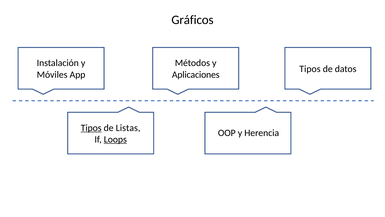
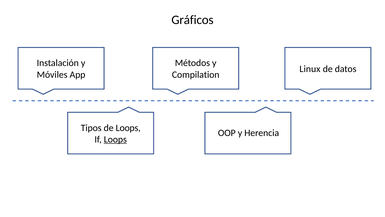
Tipos: Tipos -> Linux (310, 69)
Aplicaciones: Aplicaciones -> Compilation (196, 74)
Tipos underline: present -> none (91, 128)
de Listas: Listas -> Loops (128, 128)
